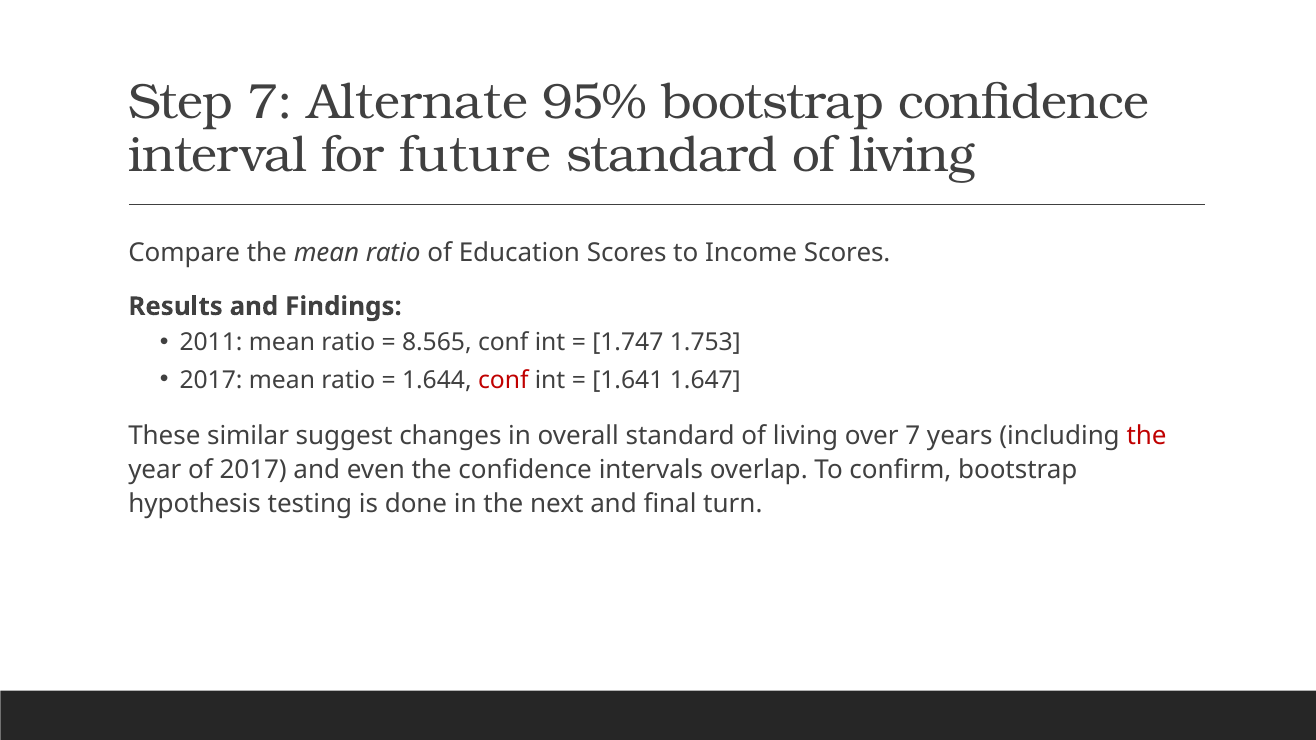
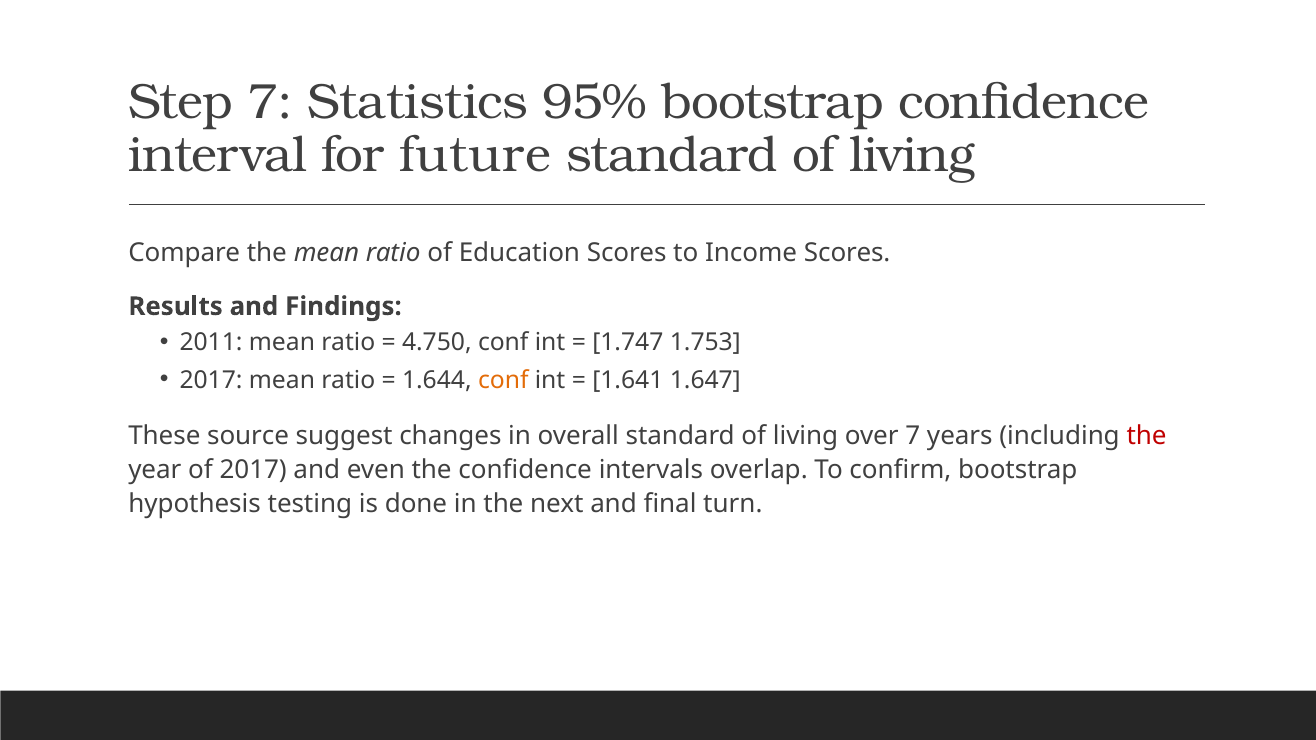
Alternate: Alternate -> Statistics (418, 102)
8.565: 8.565 -> 4.750 (437, 342)
conf colour: red -> orange (503, 380)
similar: similar -> source (248, 436)
